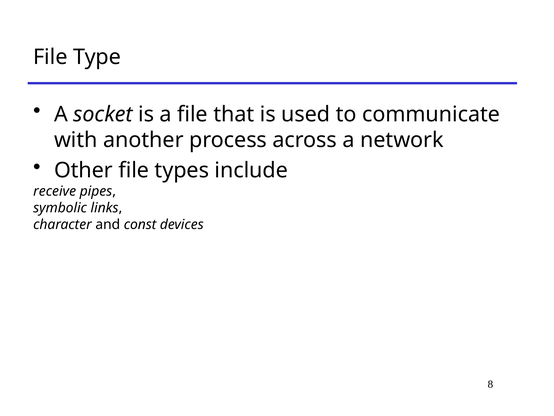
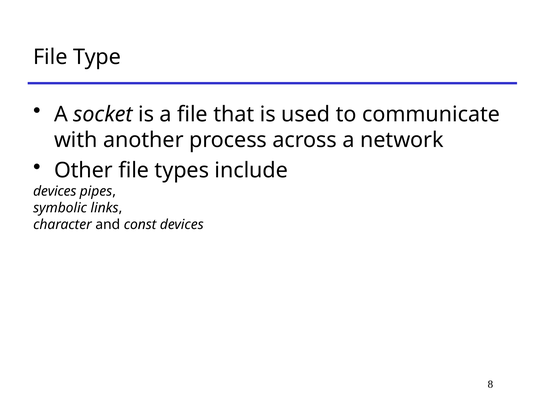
receive: receive -> devices (55, 191)
